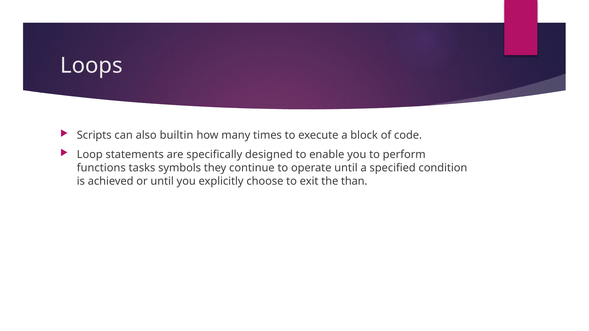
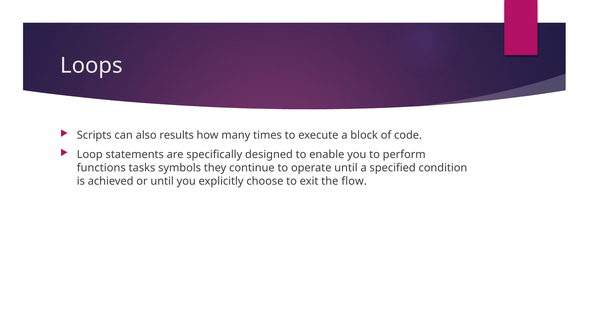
builtin: builtin -> results (177, 135)
than: than -> flow (354, 181)
